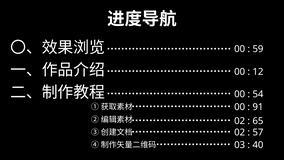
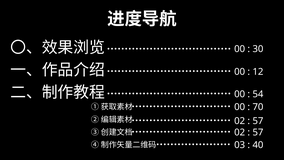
59: 59 -> 30 (258, 49)
91: 91 -> 70 (258, 107)
65: 65 -> 57 (258, 121)
